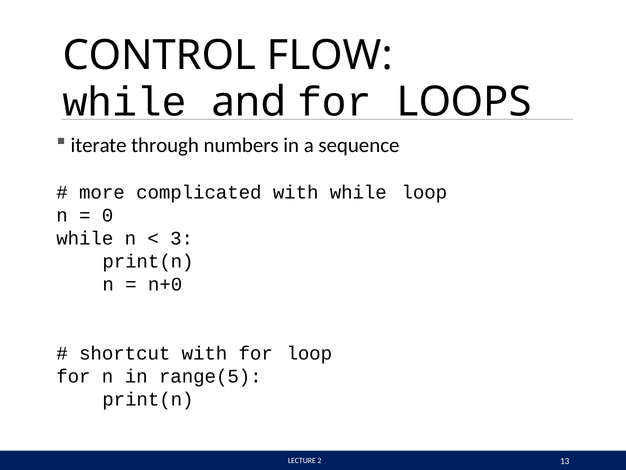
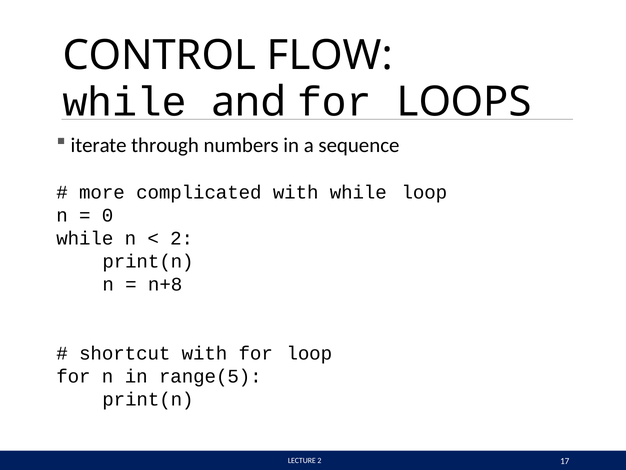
3: 3 -> 2 (182, 238)
n+0: n+0 -> n+8 (165, 284)
13: 13 -> 17 (565, 461)
